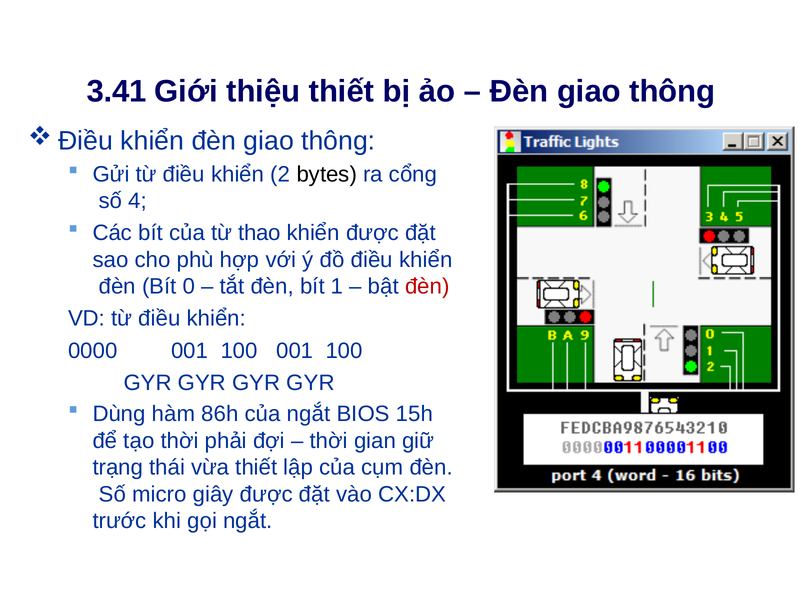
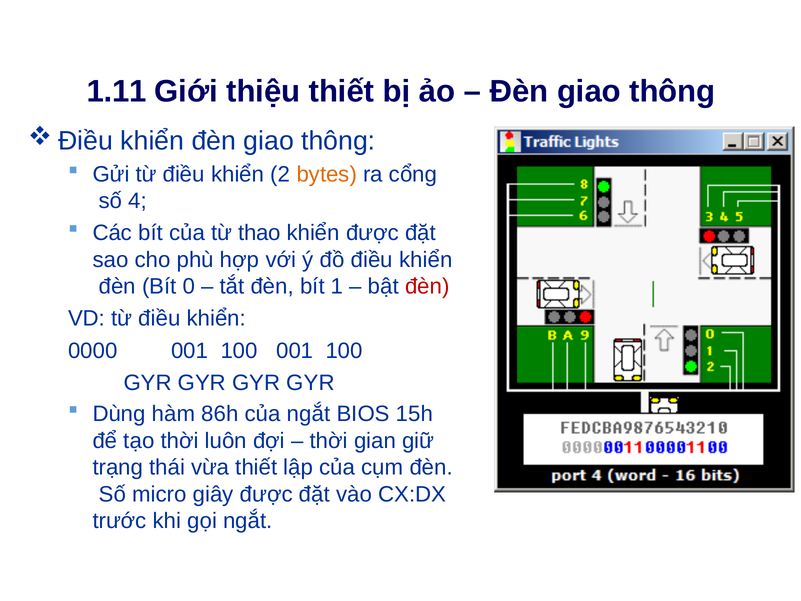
3.41: 3.41 -> 1.11 (117, 92)
bytes colour: black -> orange (327, 174)
phải: phải -> luôn (226, 441)
